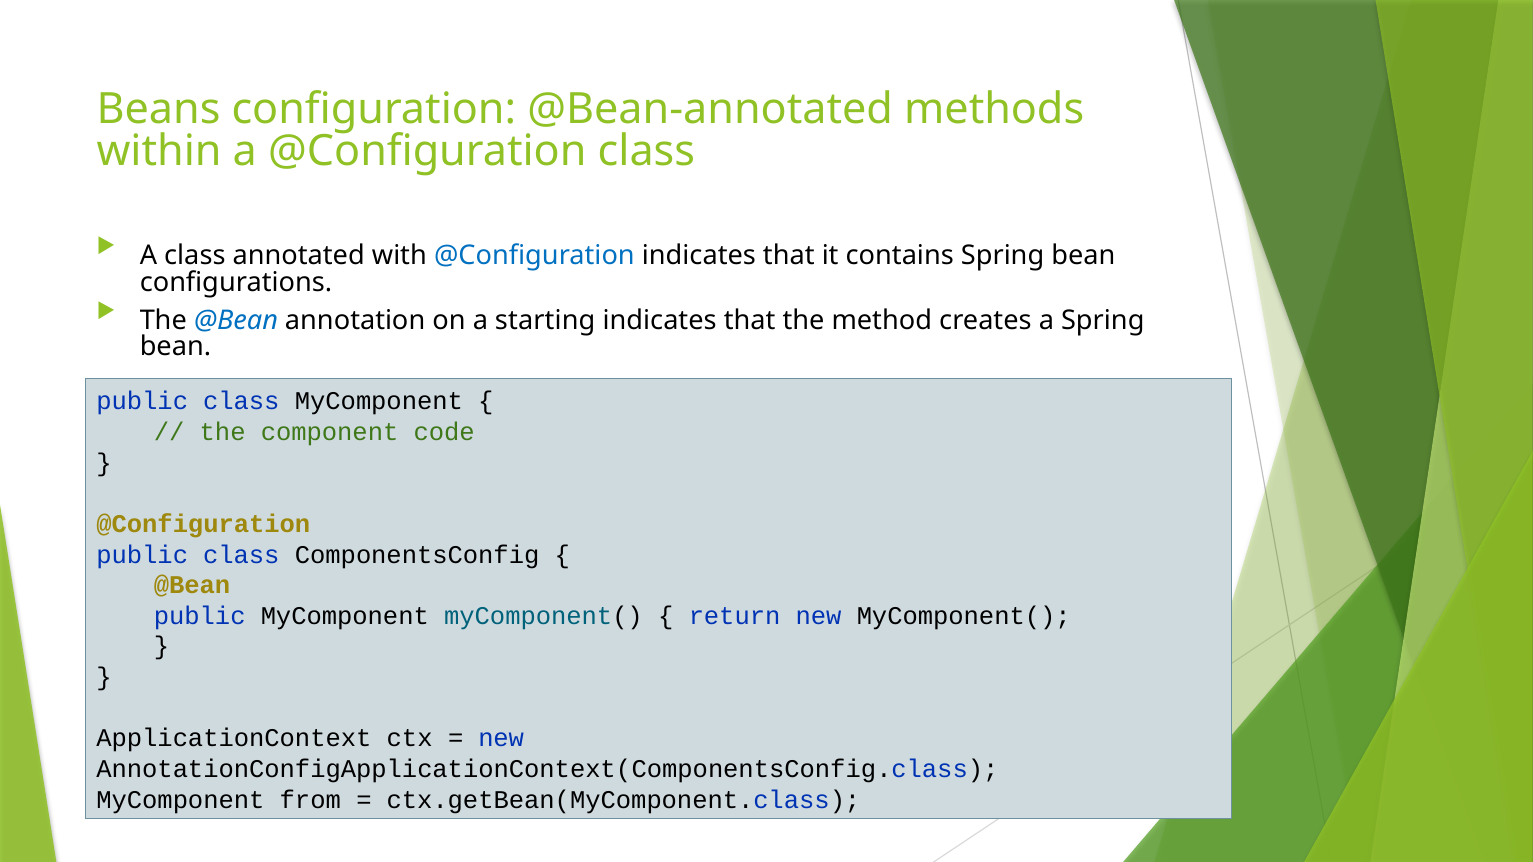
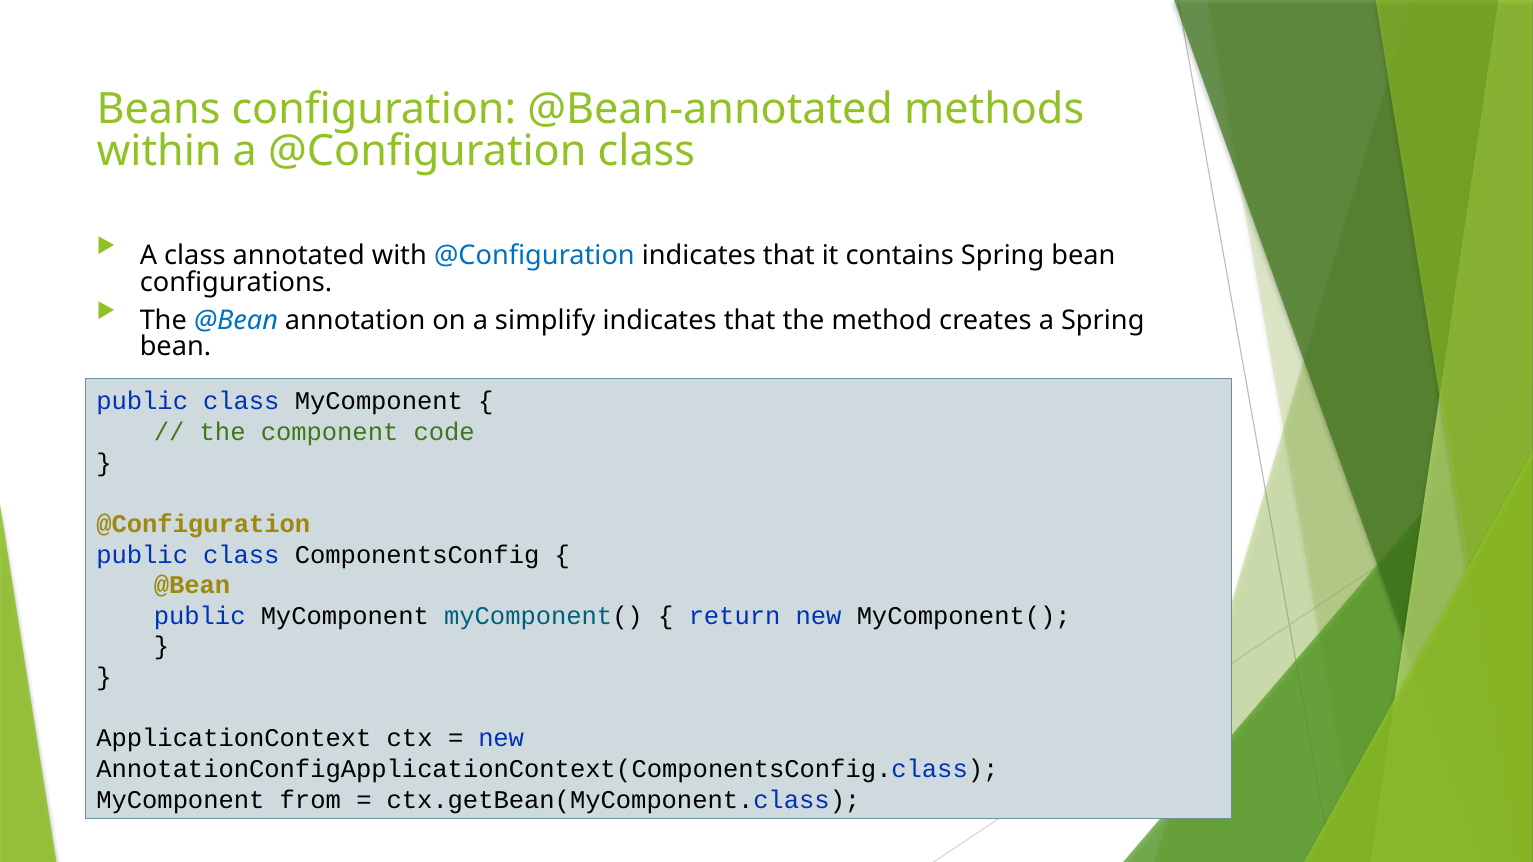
starting: starting -> simplify (545, 321)
